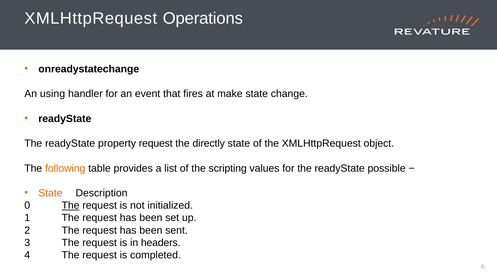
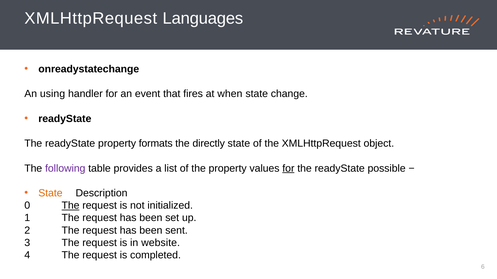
Operations: Operations -> Languages (203, 18)
make: make -> when (230, 94)
property request: request -> formats (156, 144)
following colour: orange -> purple (65, 169)
the scripting: scripting -> property (228, 169)
for underline: none -> present (288, 169)
headers: headers -> website (161, 243)
